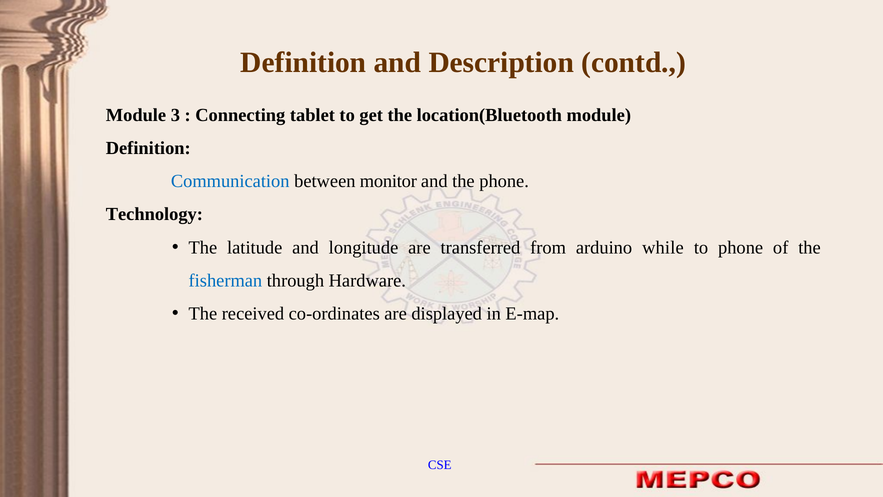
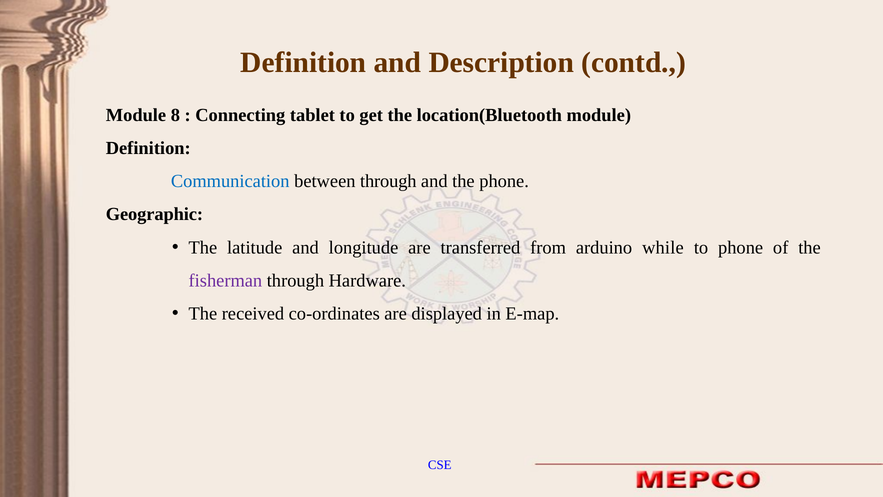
3: 3 -> 8 (175, 115)
between monitor: monitor -> through (388, 181)
Technology: Technology -> Geographic (154, 214)
fisherman colour: blue -> purple (225, 280)
